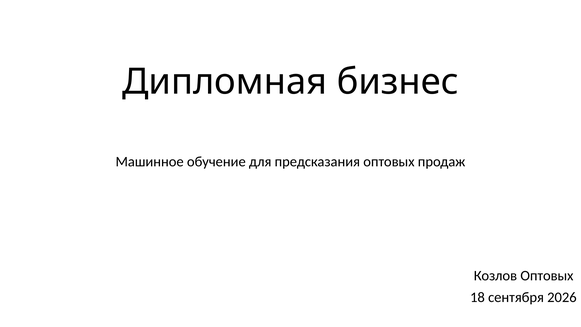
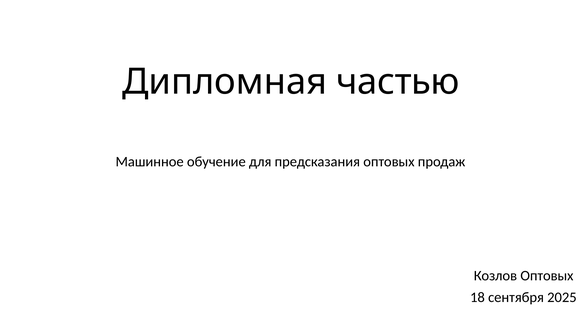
бизнес: бизнес -> частью (398, 82)
2026: 2026 -> 2025 (562, 297)
